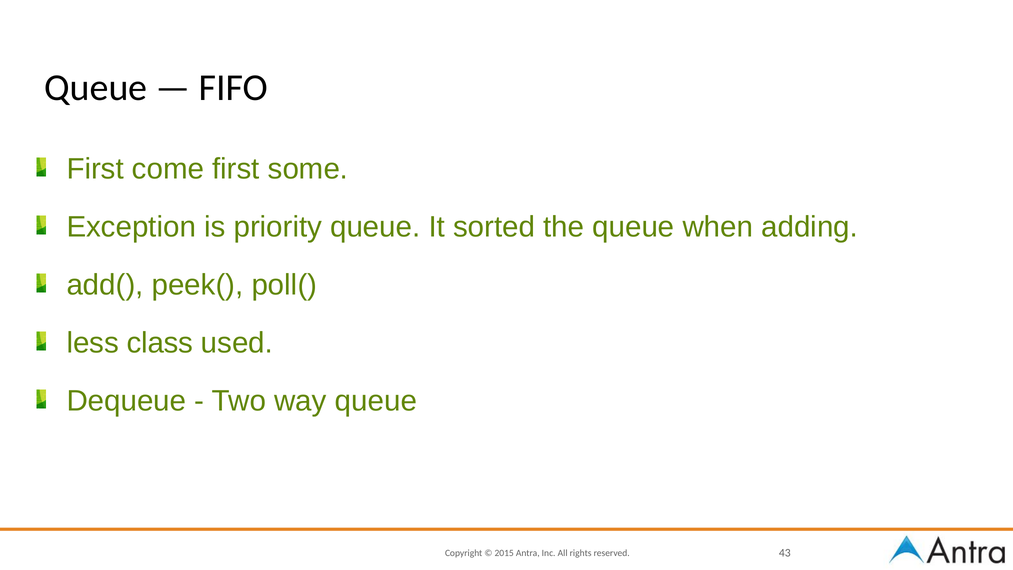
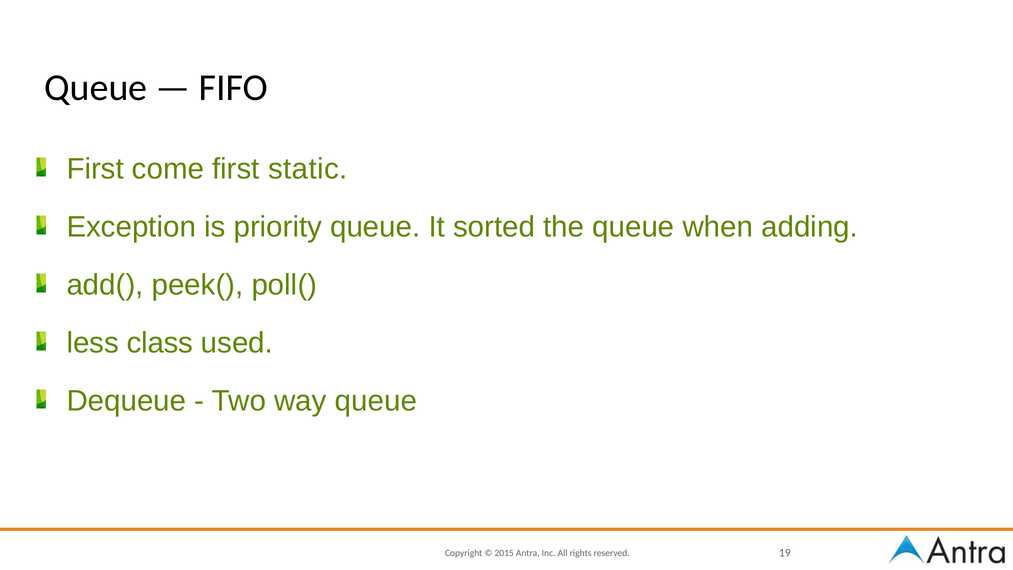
some: some -> static (308, 169)
43: 43 -> 19 (785, 553)
